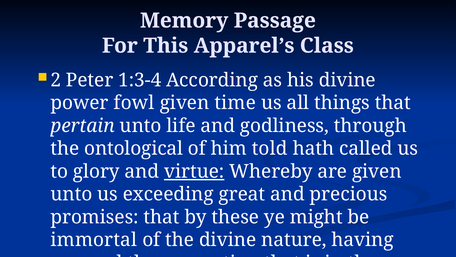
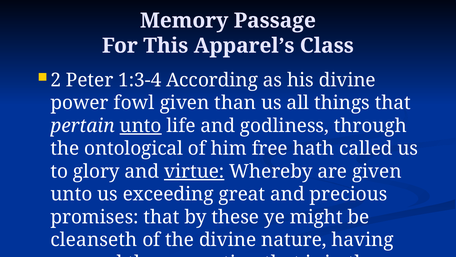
time: time -> than (235, 103)
unto underline: none -> present (141, 126)
told: told -> free (270, 148)
immortal: immortal -> cleanseth (94, 240)
